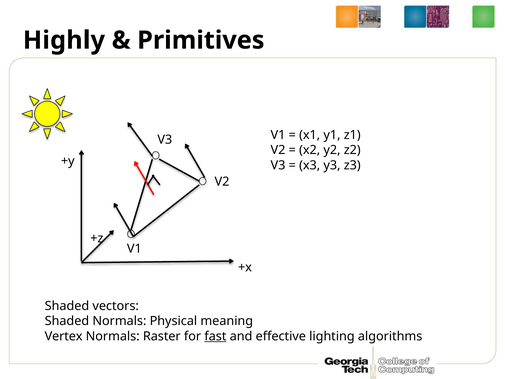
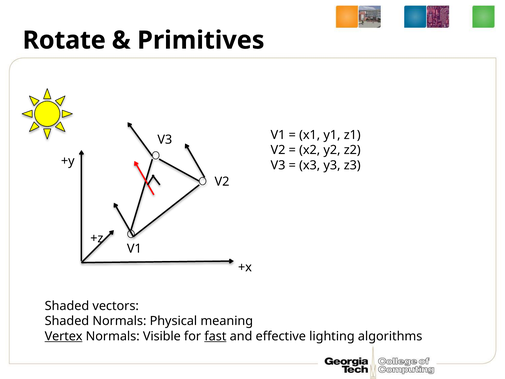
Highly: Highly -> Rotate (64, 40)
Vertex underline: none -> present (64, 336)
Raster: Raster -> Visible (162, 336)
